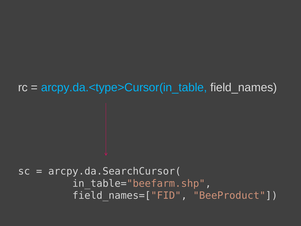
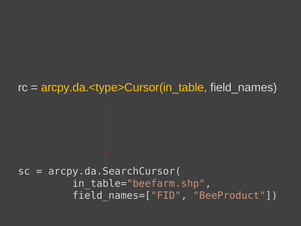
arcpy.da.<type>Cursor(in_table colour: light blue -> yellow (124, 87)
